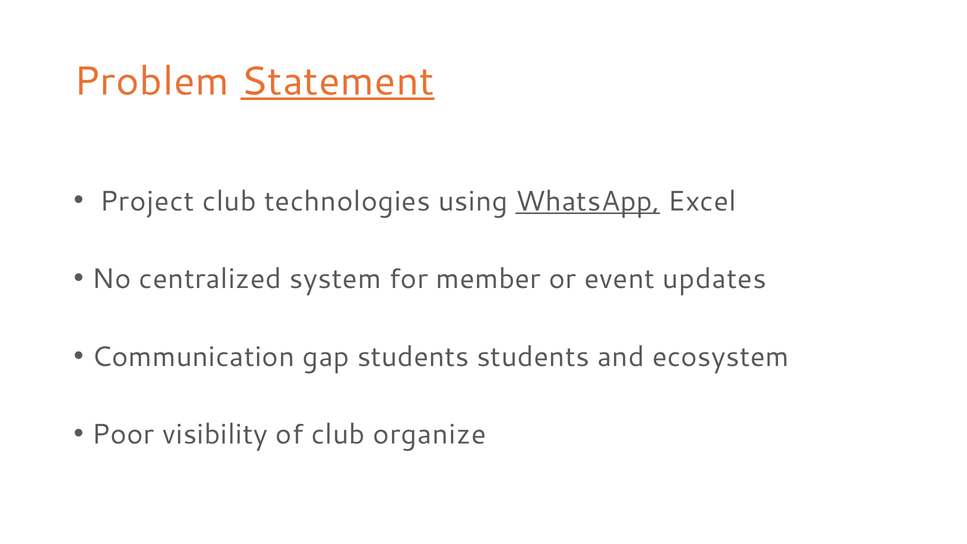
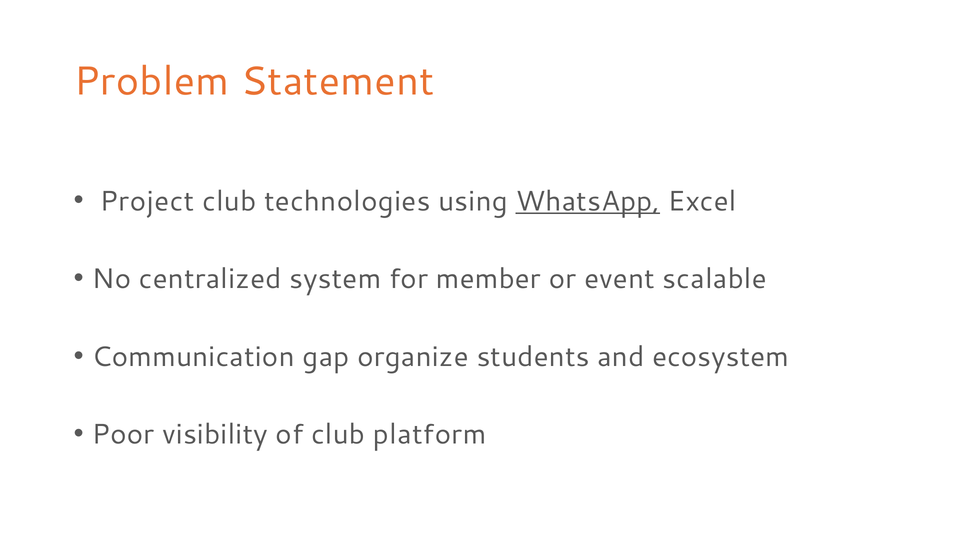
Statement underline: present -> none (337, 81)
updates: updates -> scalable (715, 279)
gap students: students -> organize (413, 357)
organize: organize -> platform (430, 435)
